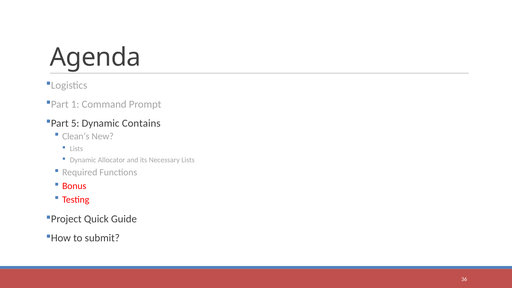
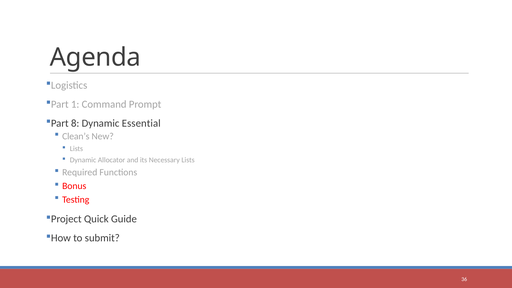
5: 5 -> 8 (75, 123)
Contains: Contains -> Essential (141, 123)
